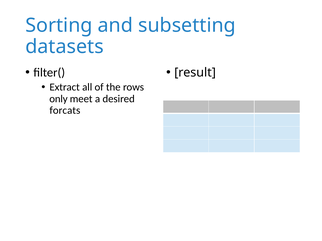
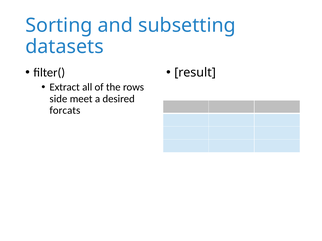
only: only -> side (58, 99)
